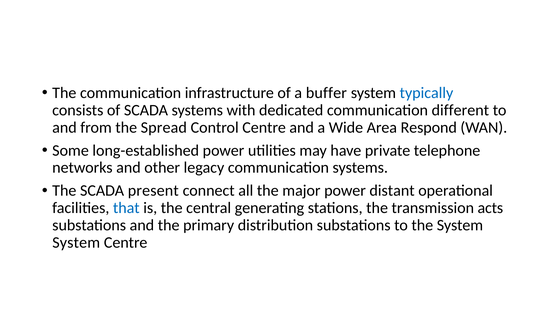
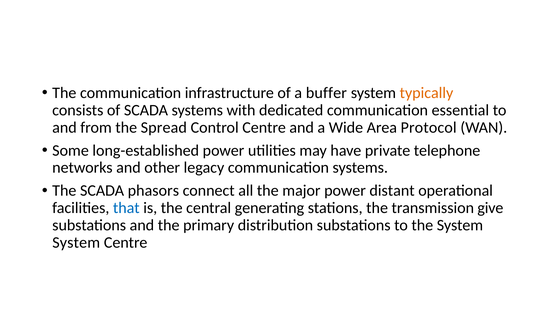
typically colour: blue -> orange (426, 93)
different: different -> essential (460, 110)
Respond: Respond -> Protocol (429, 128)
present: present -> phasors (153, 191)
acts: acts -> give (490, 208)
